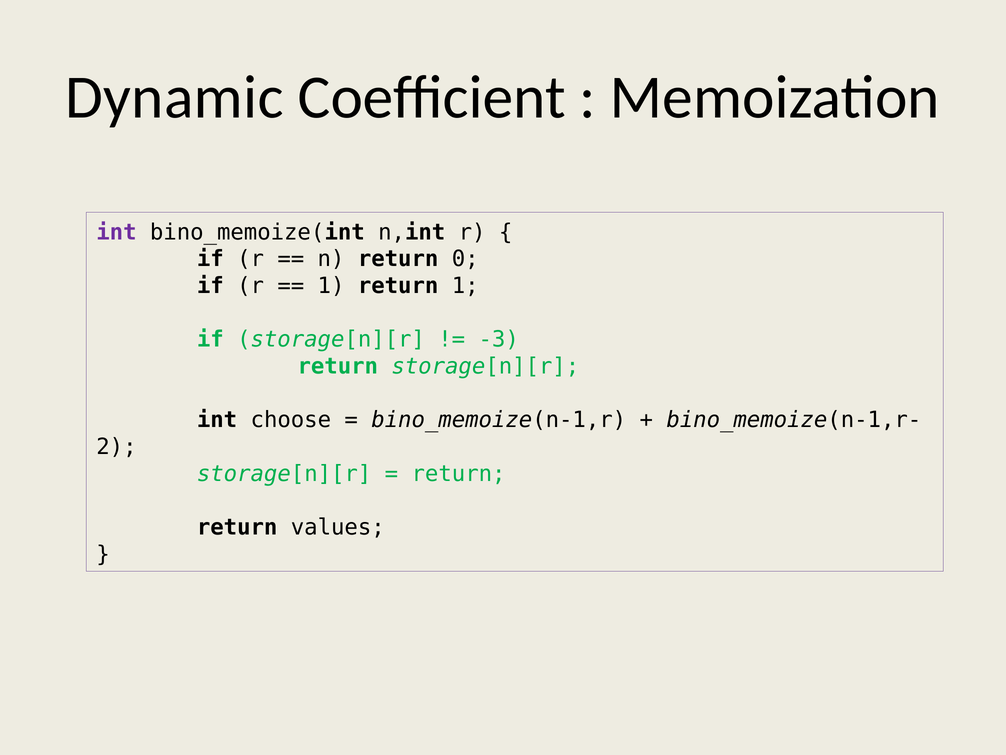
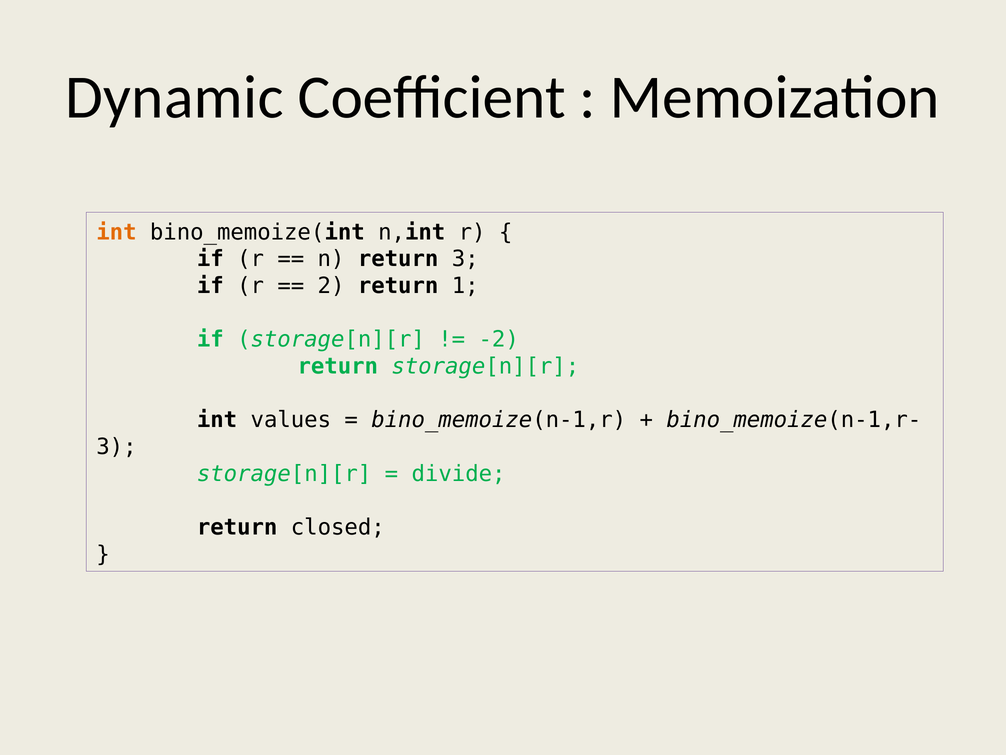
int colour: purple -> orange (116, 232)
return 0: 0 -> 3 (465, 259)
1: 1 -> 2 (331, 286)
-3: -3 -> -2 (499, 339)
choose: choose -> values (291, 420)
2: 2 -> 3 (116, 447)
return: return -> divide (459, 473)
values: values -> closed (338, 527)
